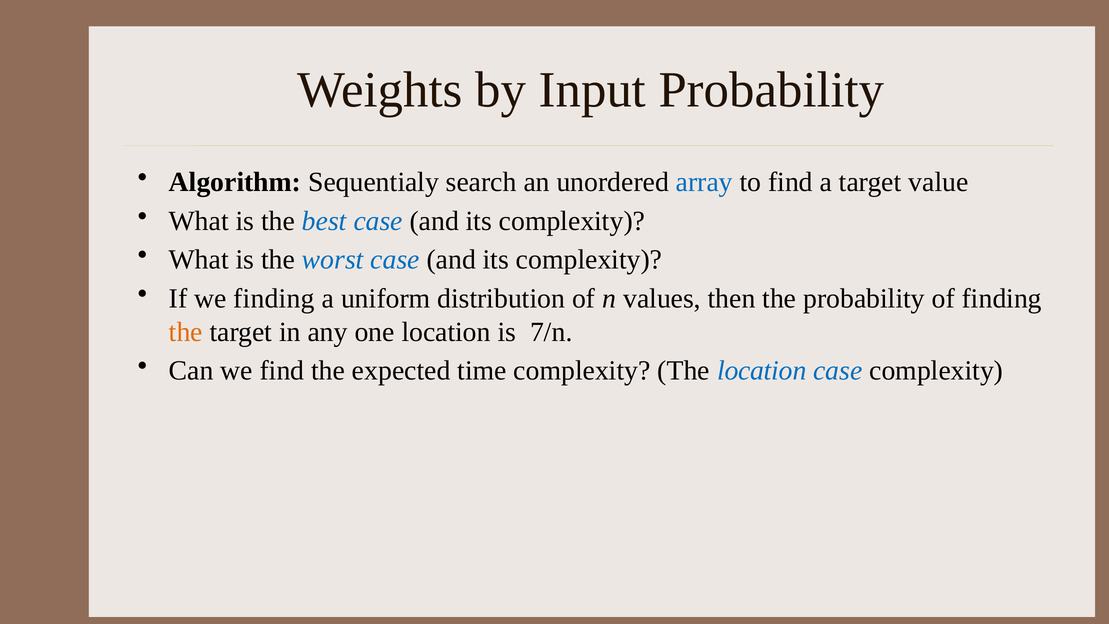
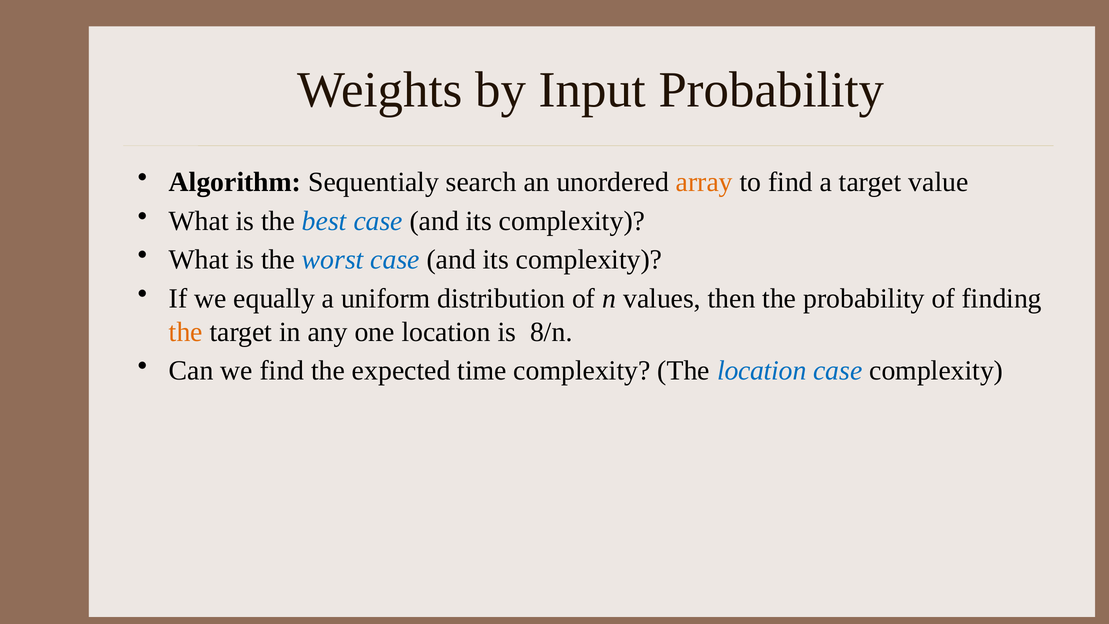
array colour: blue -> orange (704, 182)
we finding: finding -> equally (274, 299)
7/n: 7/n -> 8/n (551, 332)
